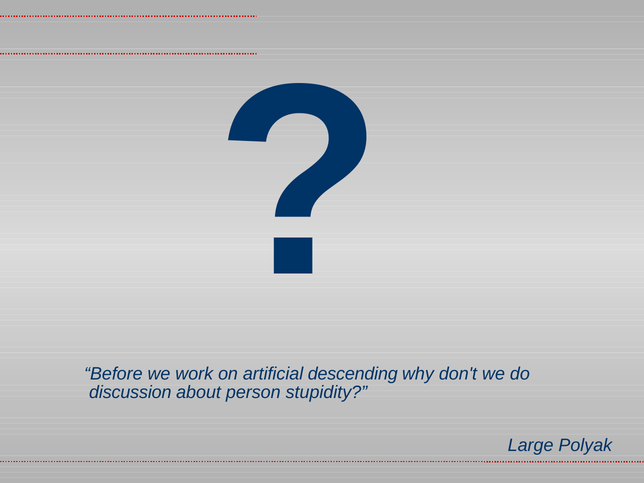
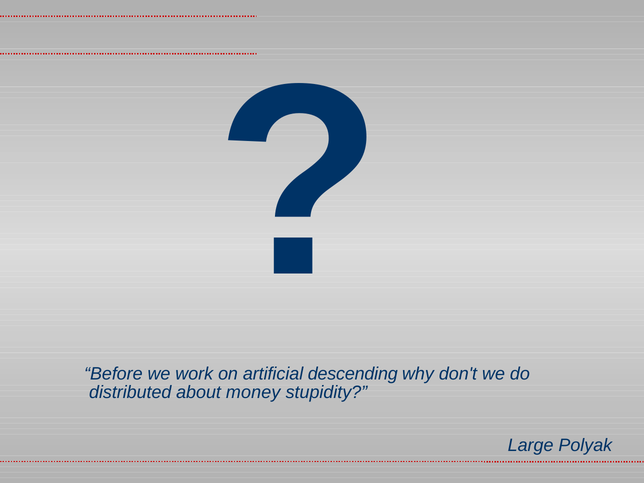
discussion: discussion -> distributed (130, 393)
person: person -> money (253, 393)
